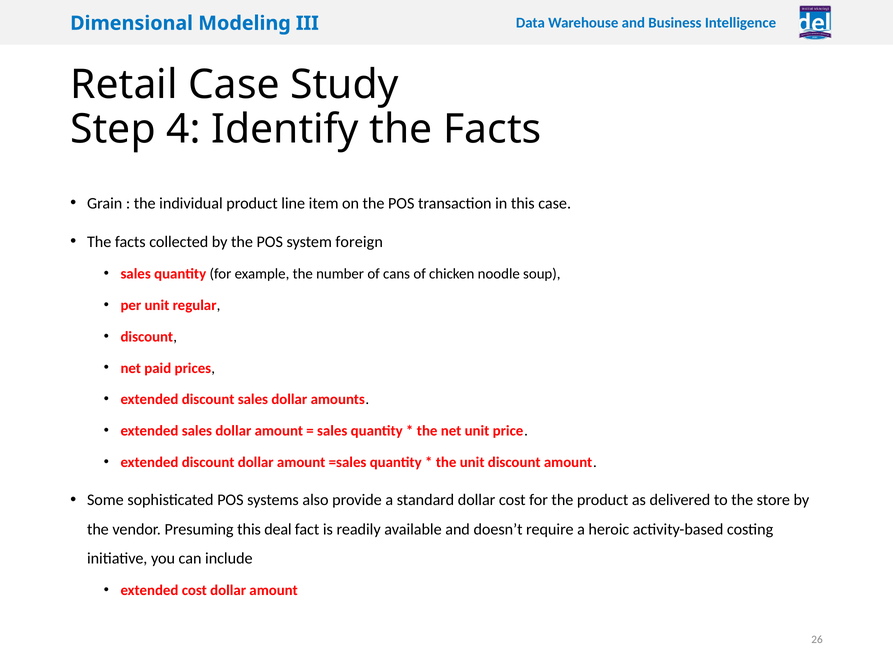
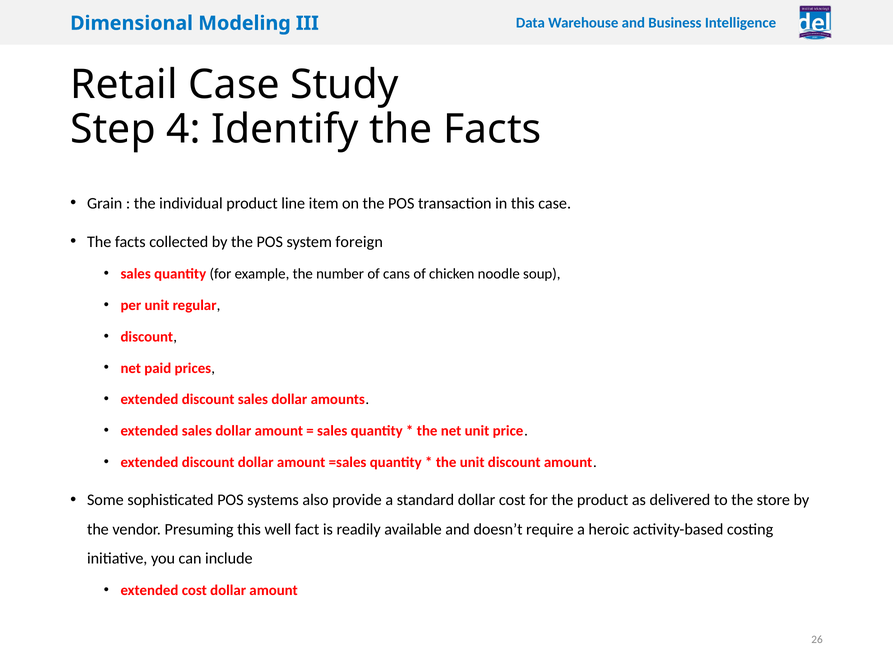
deal: deal -> well (278, 529)
